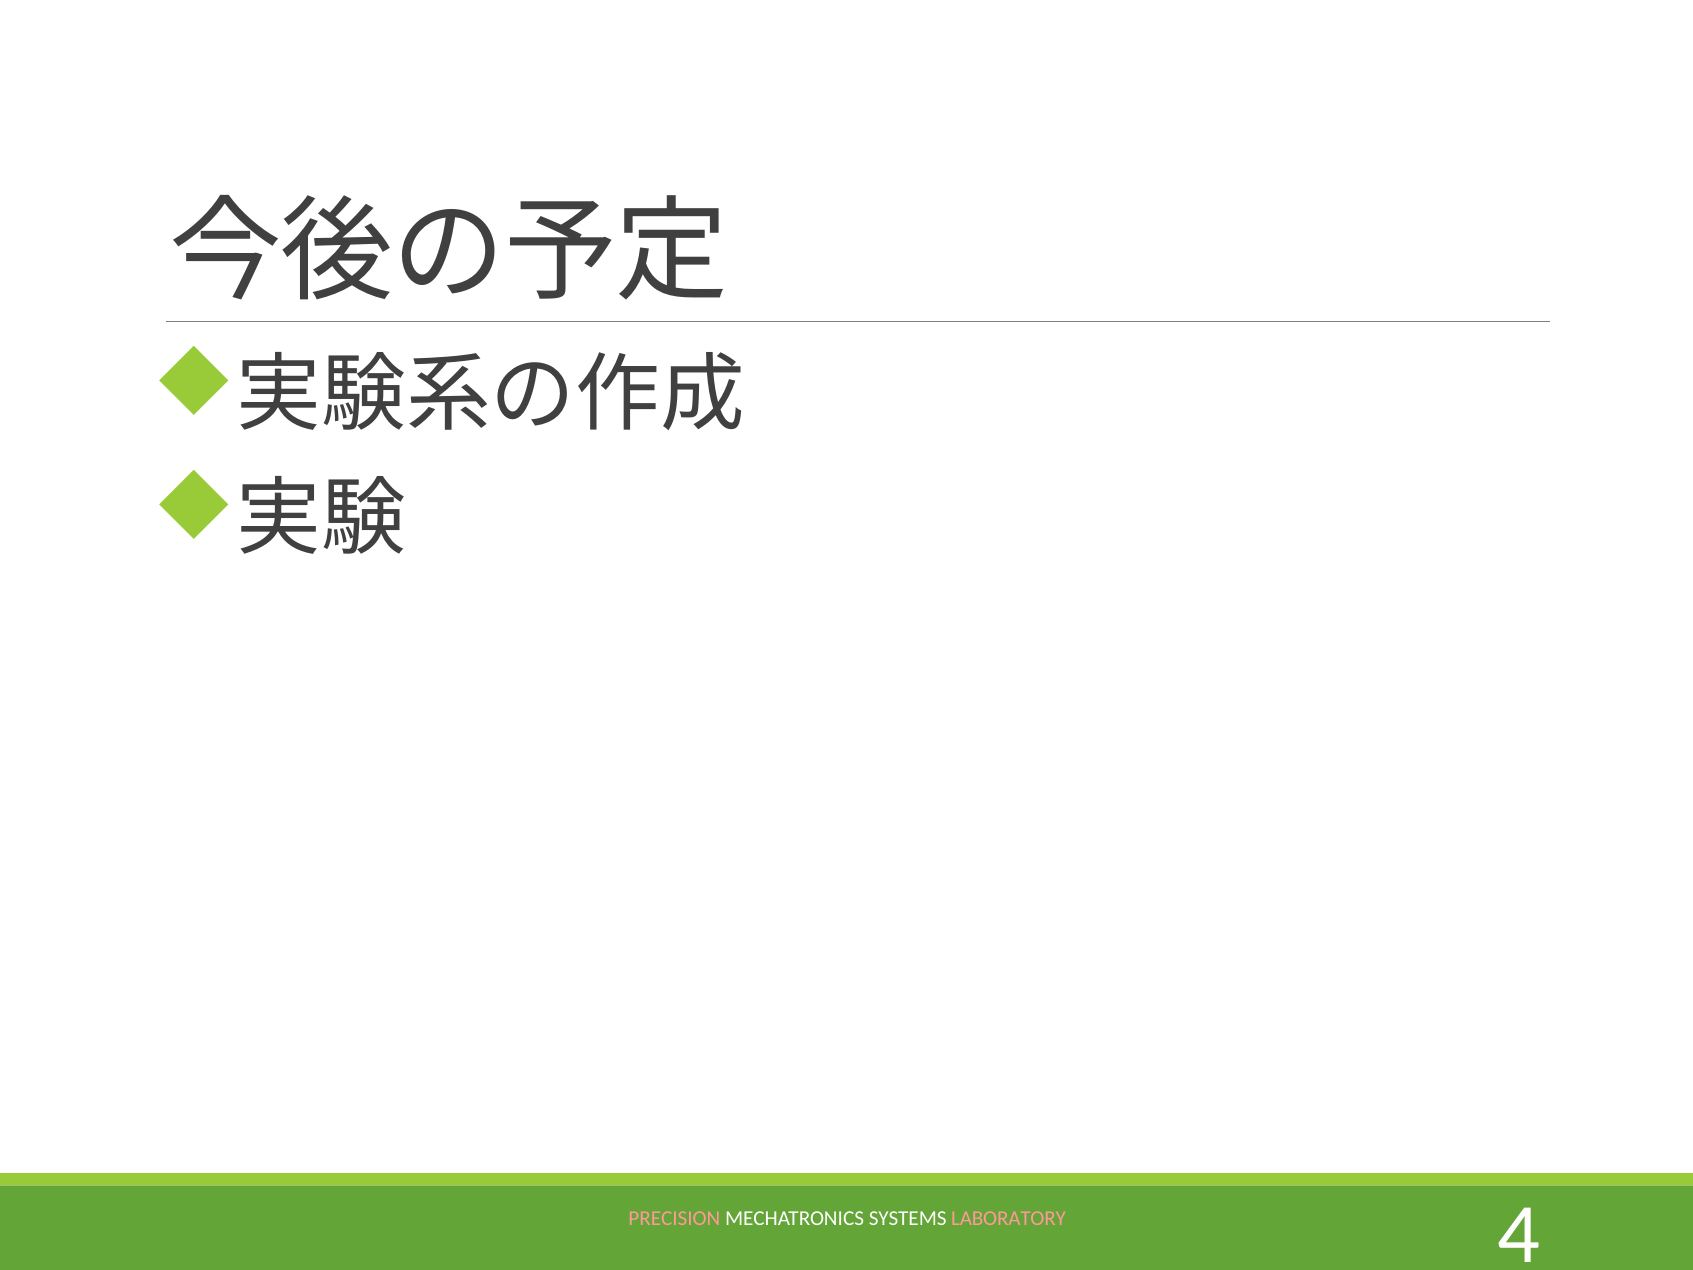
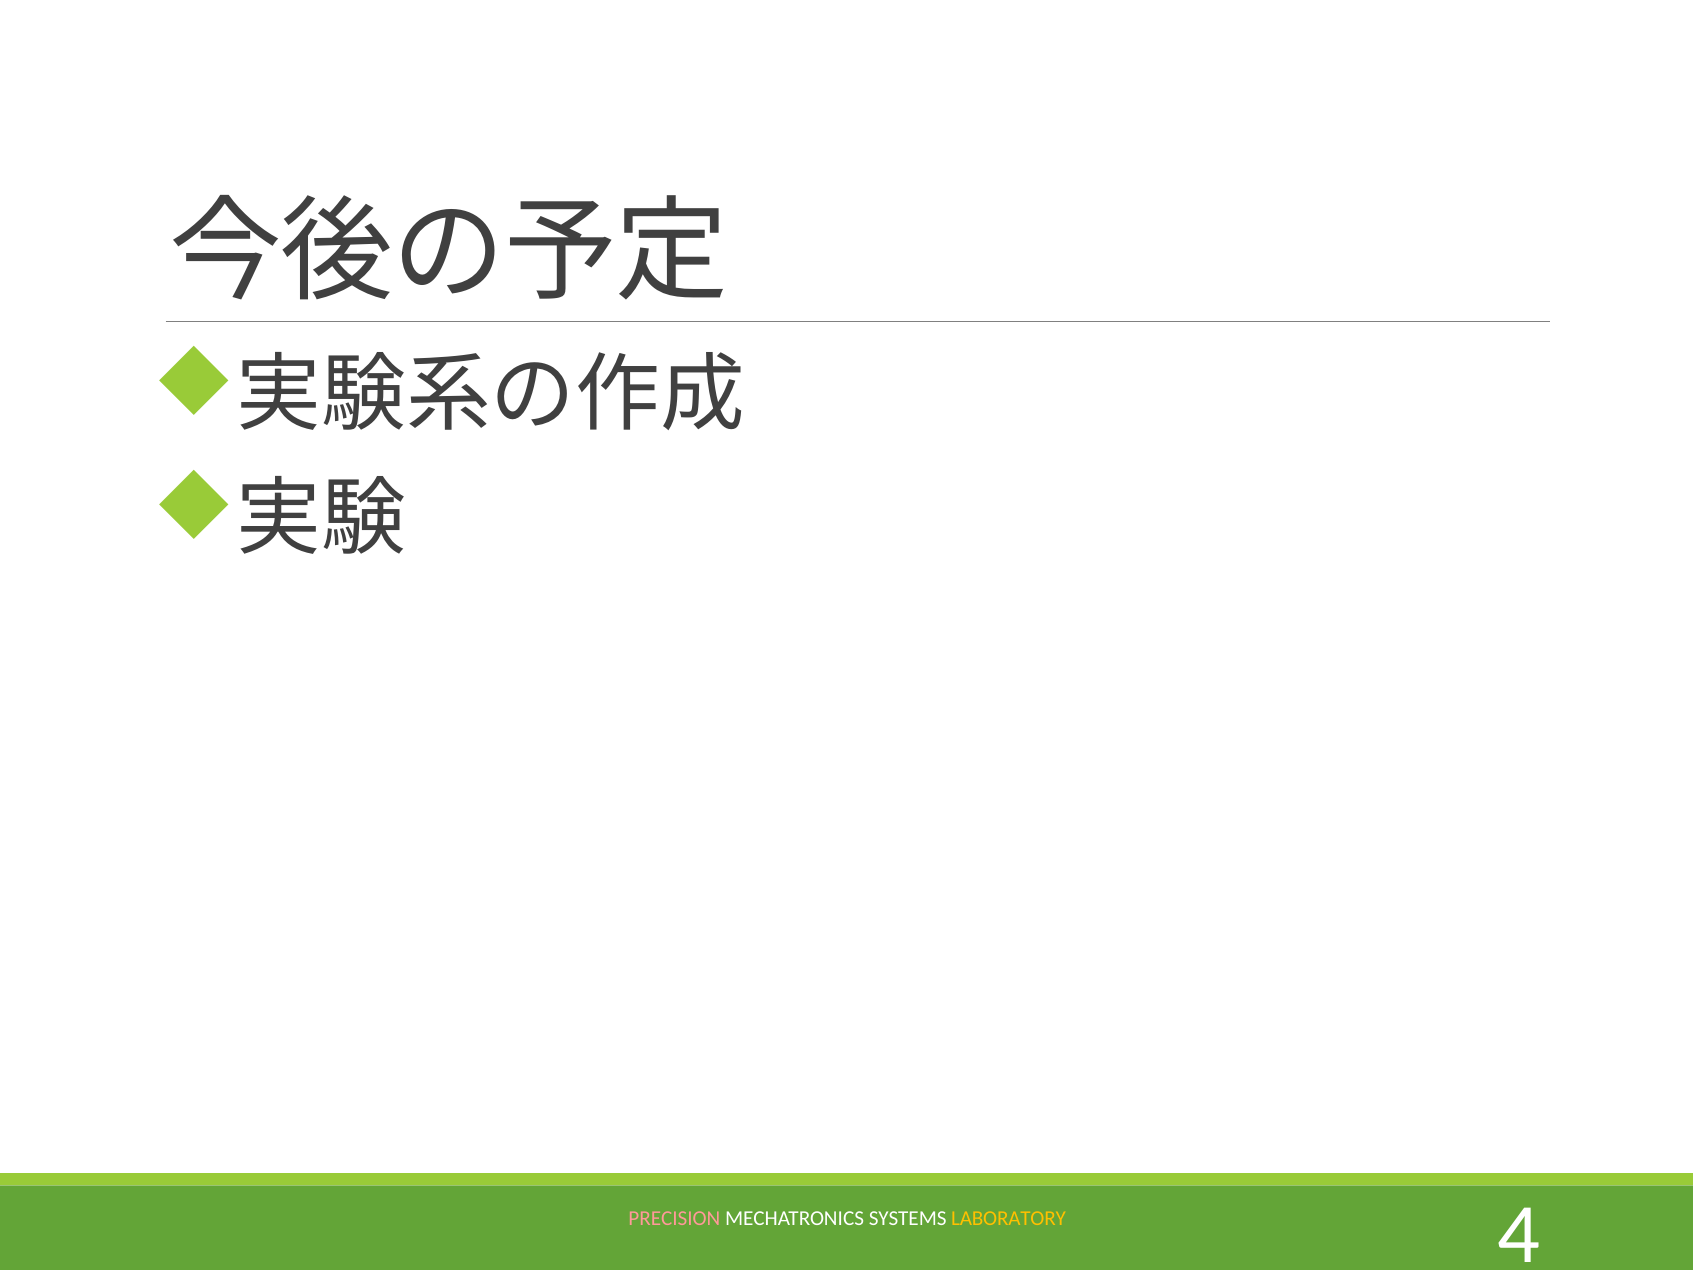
LABORATORY colour: pink -> yellow (1009, 1218)
